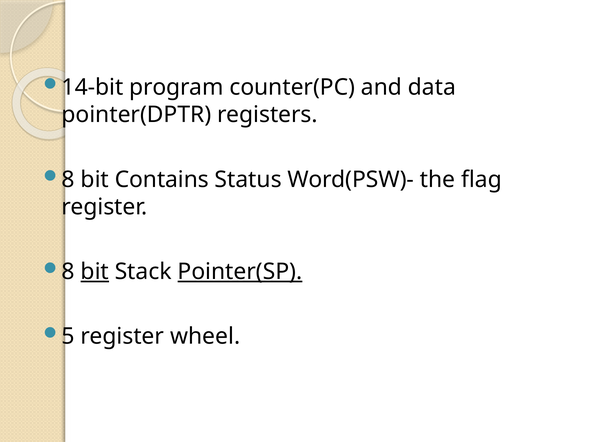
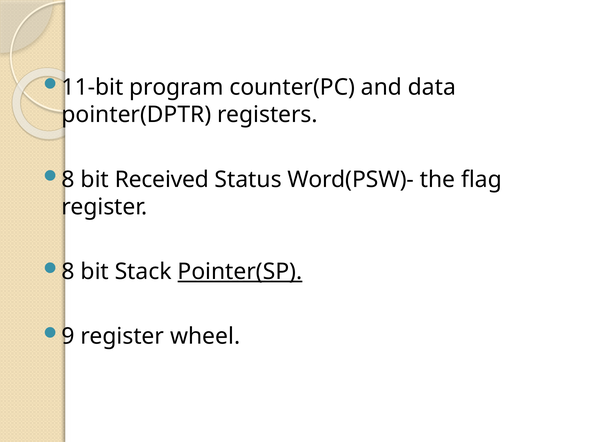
14-bit: 14-bit -> 11-bit (93, 87)
Contains: Contains -> Received (162, 179)
bit underline: present -> none (95, 271)
5: 5 -> 9 (68, 336)
